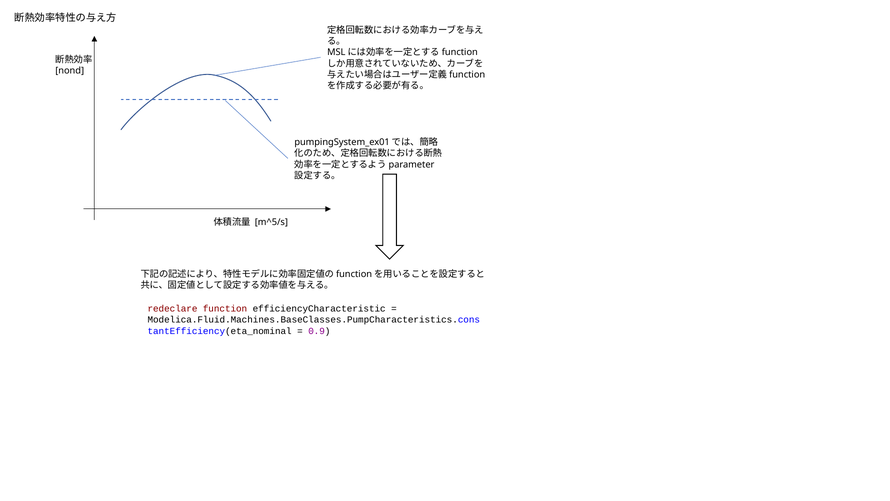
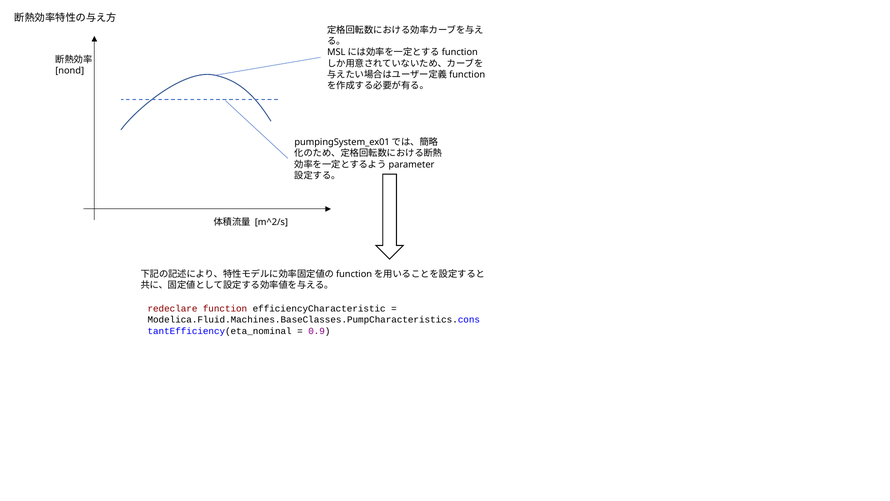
m^5/s: m^5/s -> m^2/s (271, 222)
